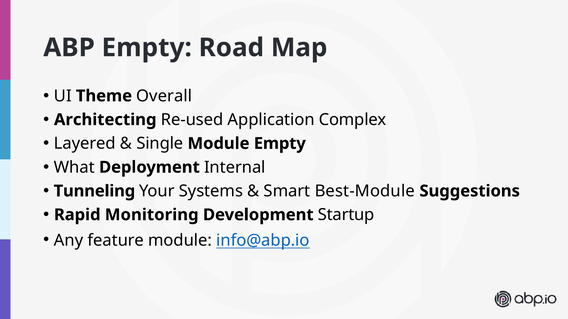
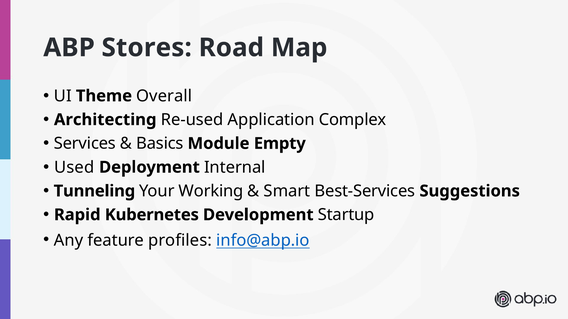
ABP Empty: Empty -> Stores (147, 48)
Layered: Layered -> Services (85, 144)
Single: Single -> Basics (160, 144)
What: What -> Used (74, 167)
Systems: Systems -> Working (211, 191)
Best-Module: Best-Module -> Best-Services (365, 191)
Monitoring: Monitoring -> Kubernetes (152, 215)
feature module: module -> profiles (180, 241)
